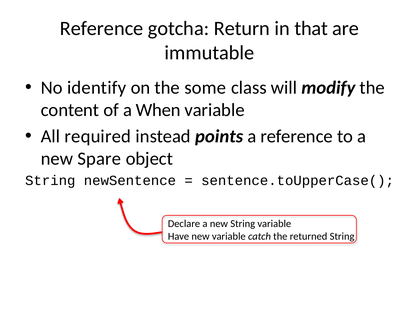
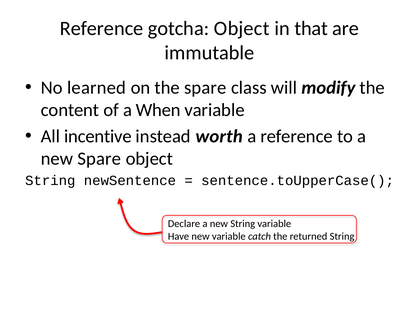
gotcha Return: Return -> Object (242, 28)
identify: identify -> learned (97, 88)
the some: some -> spare (205, 88)
required: required -> incentive (98, 136)
points: points -> worth (219, 136)
